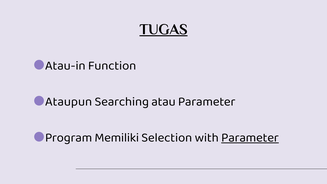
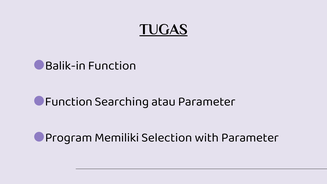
Atau-in: Atau-in -> Balik-in (65, 65)
Ataupun: Ataupun -> Function (69, 101)
Parameter underline: present -> none (250, 137)
